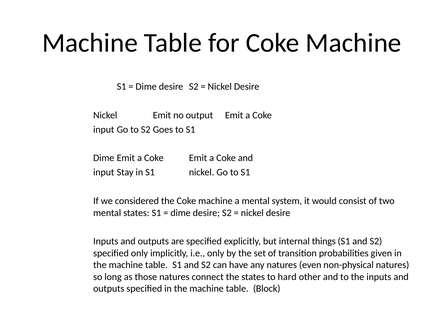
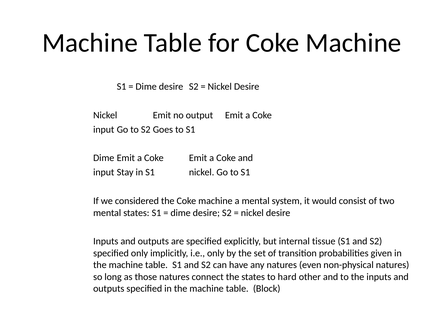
things: things -> tissue (324, 241)
